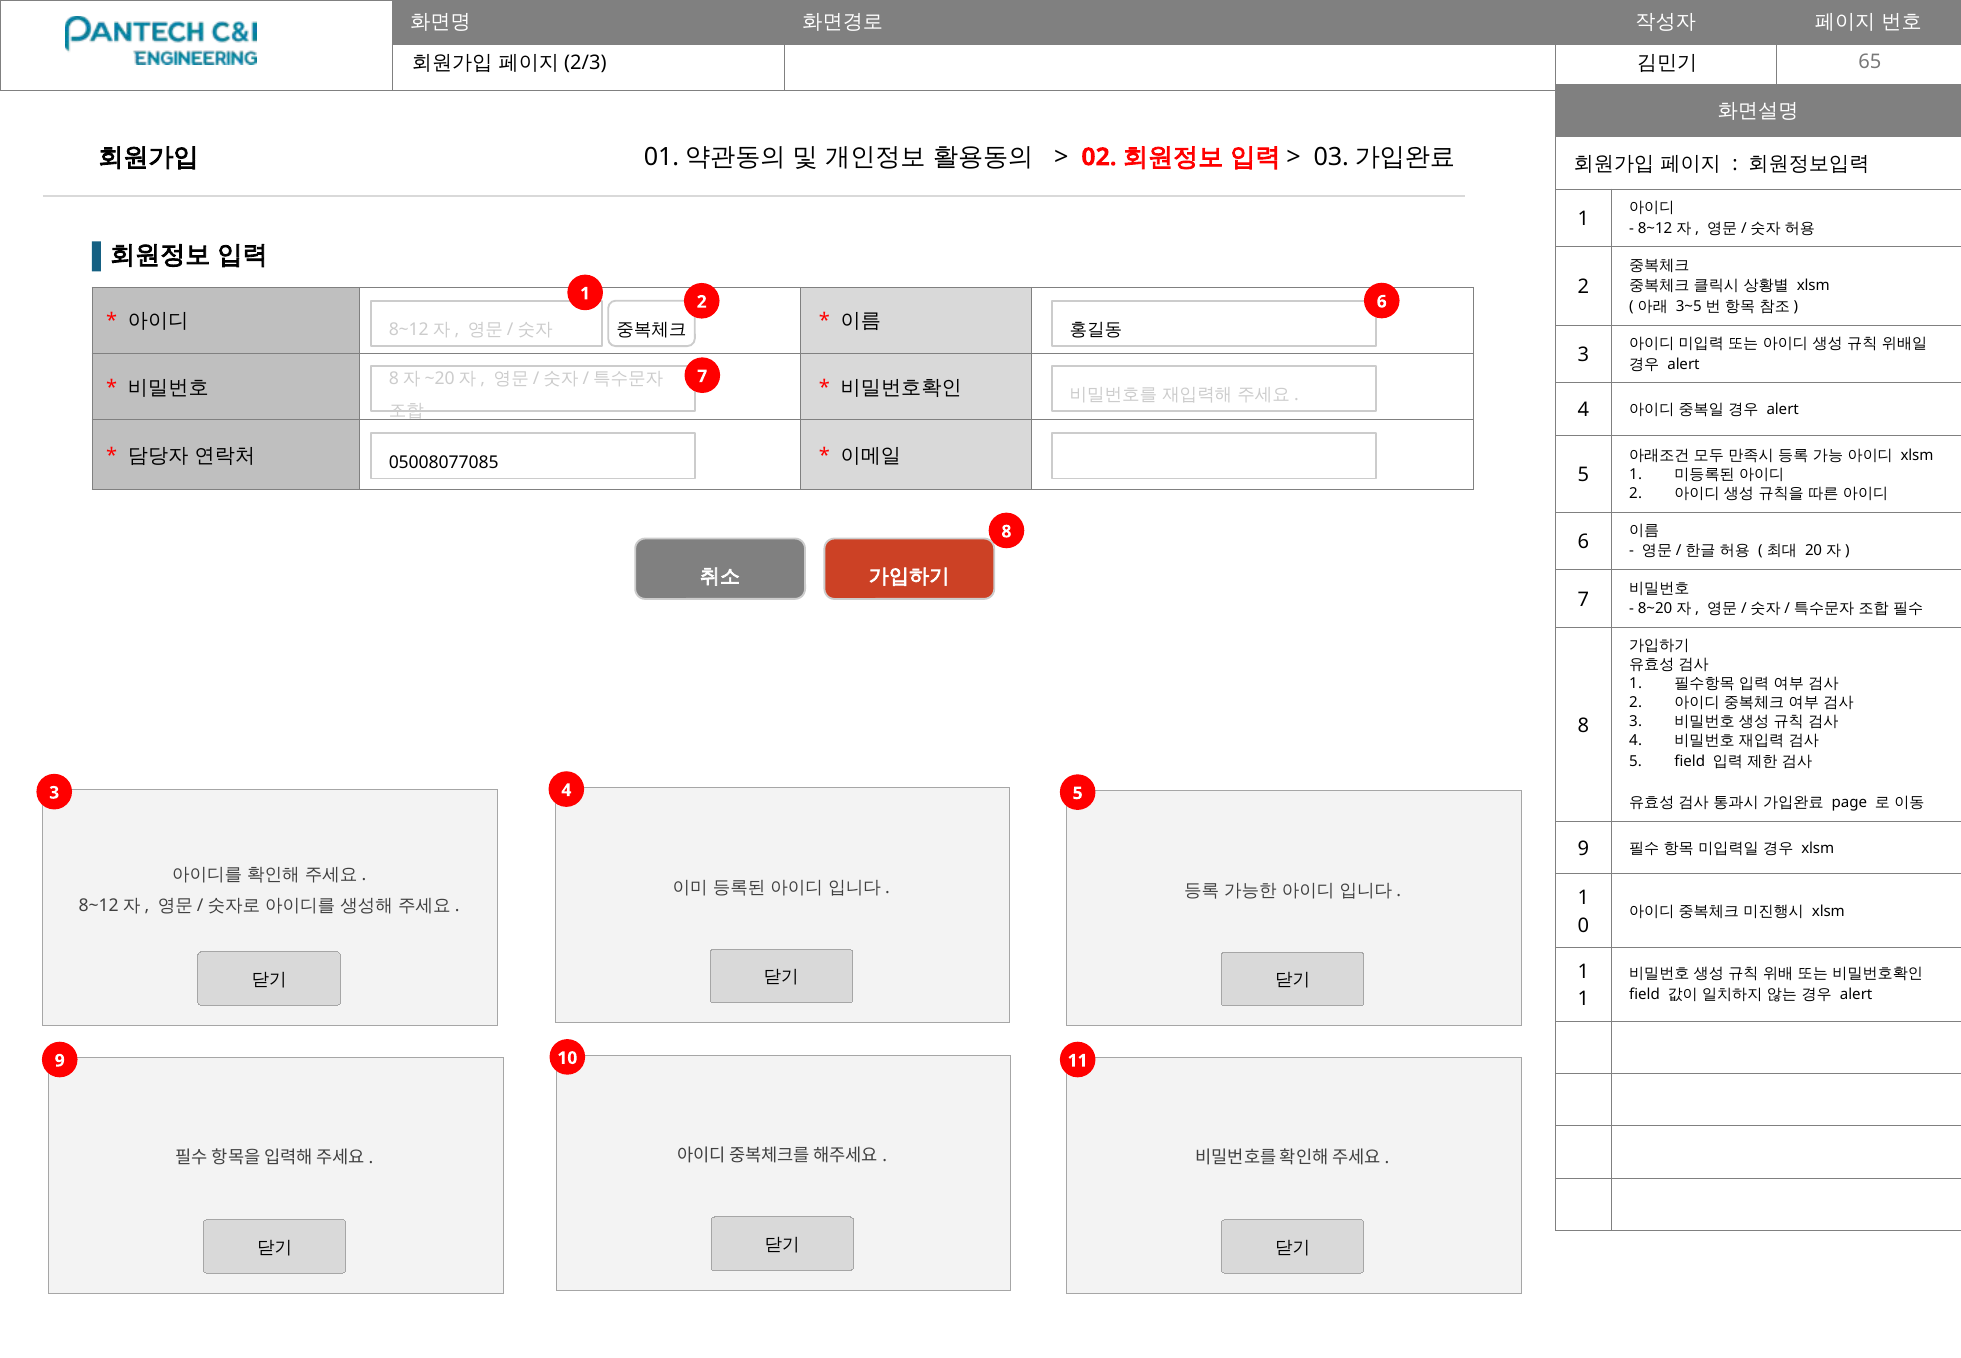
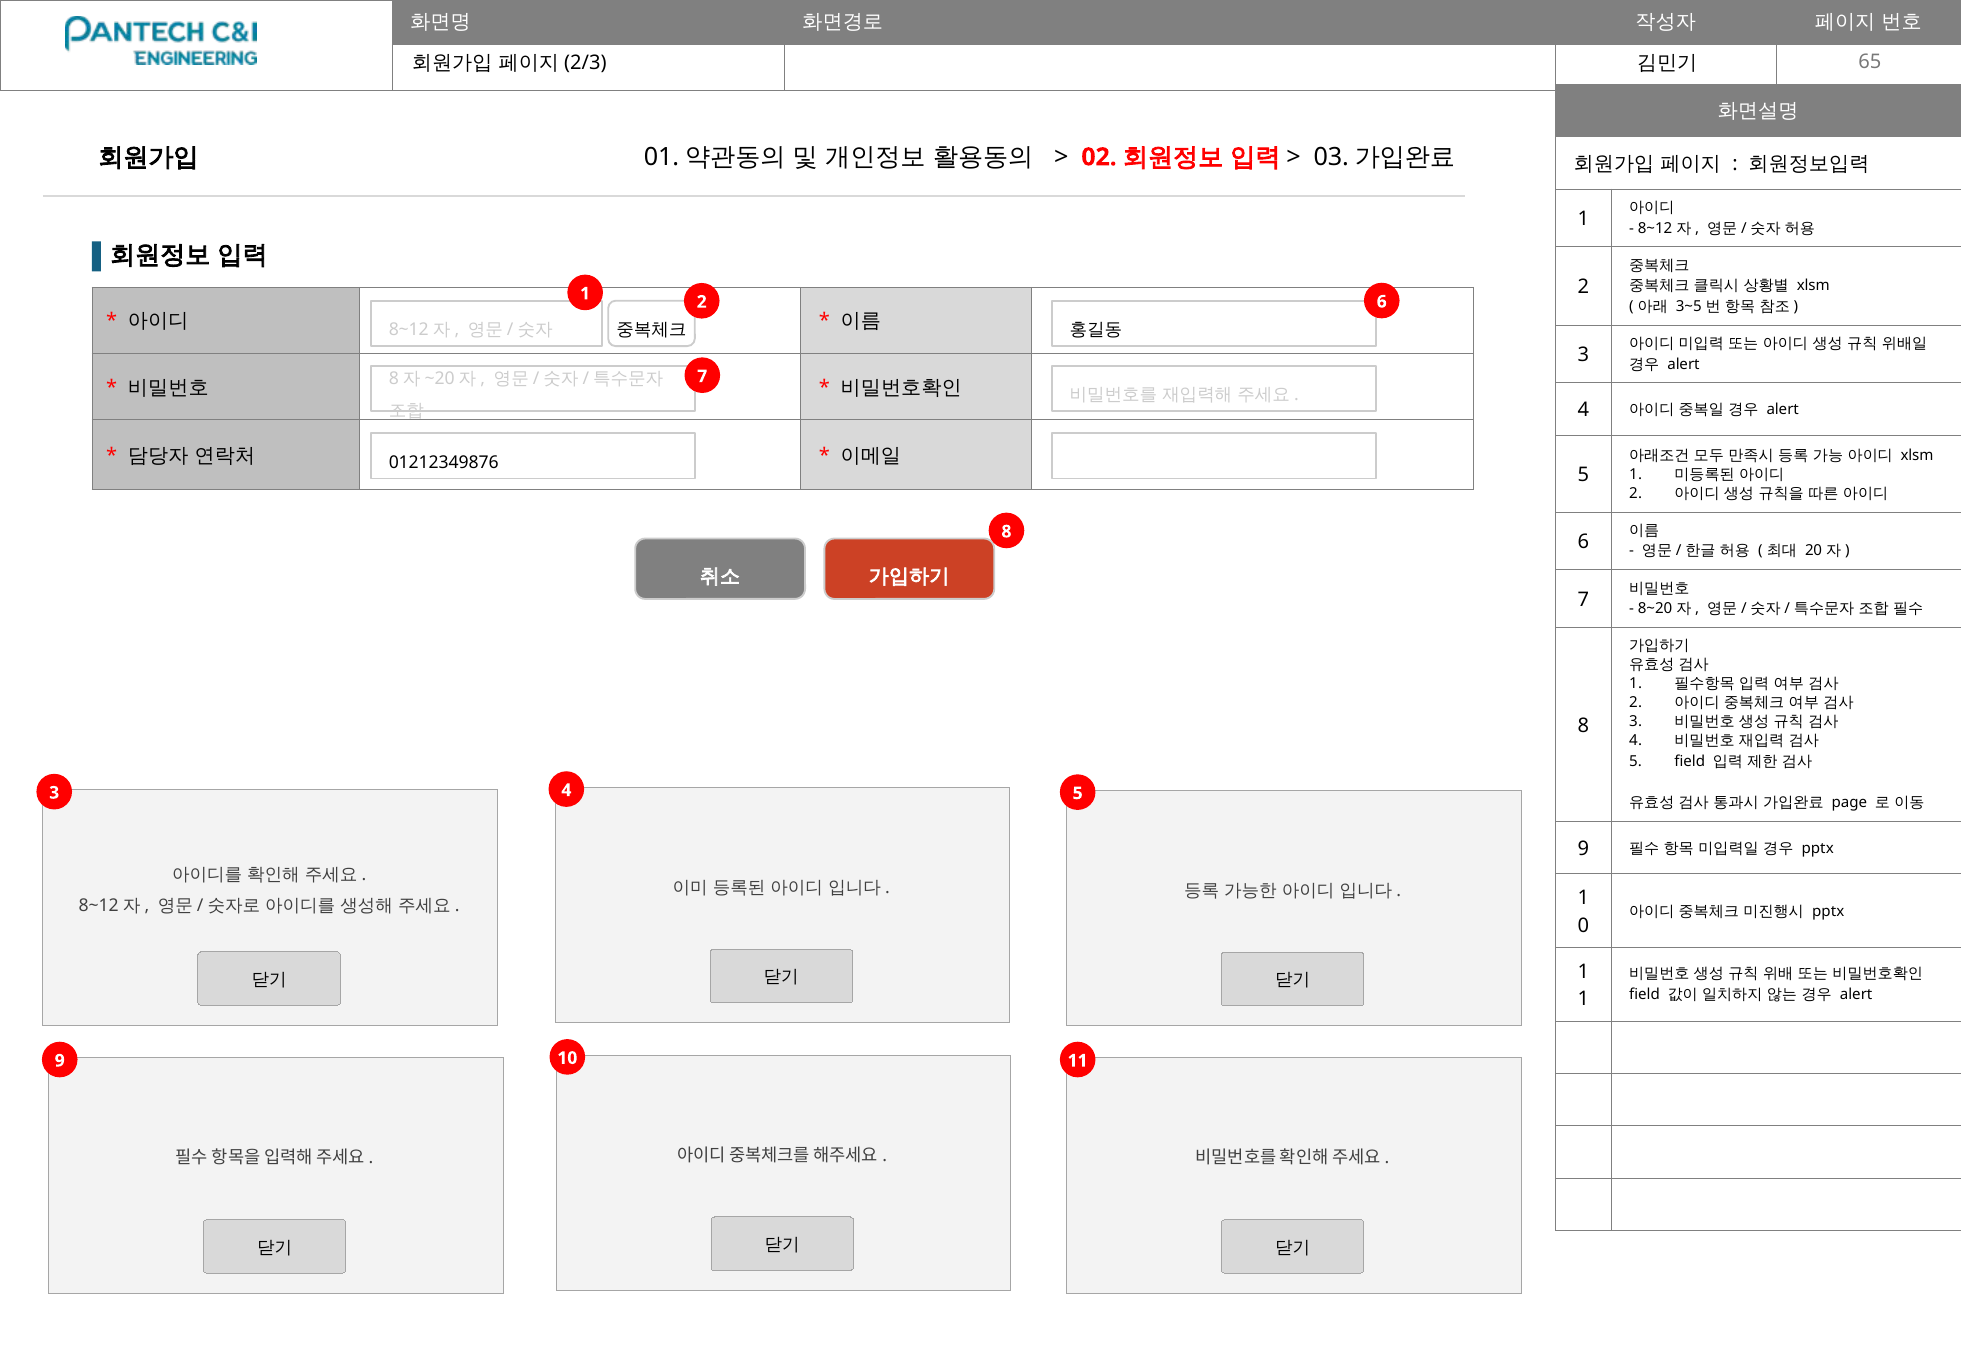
05008077085: 05008077085 -> 01212349876 (444, 462)
xlsm: xlsm -> pptx (1818, 848)
xlsm: xlsm -> pptx (1828, 911)
